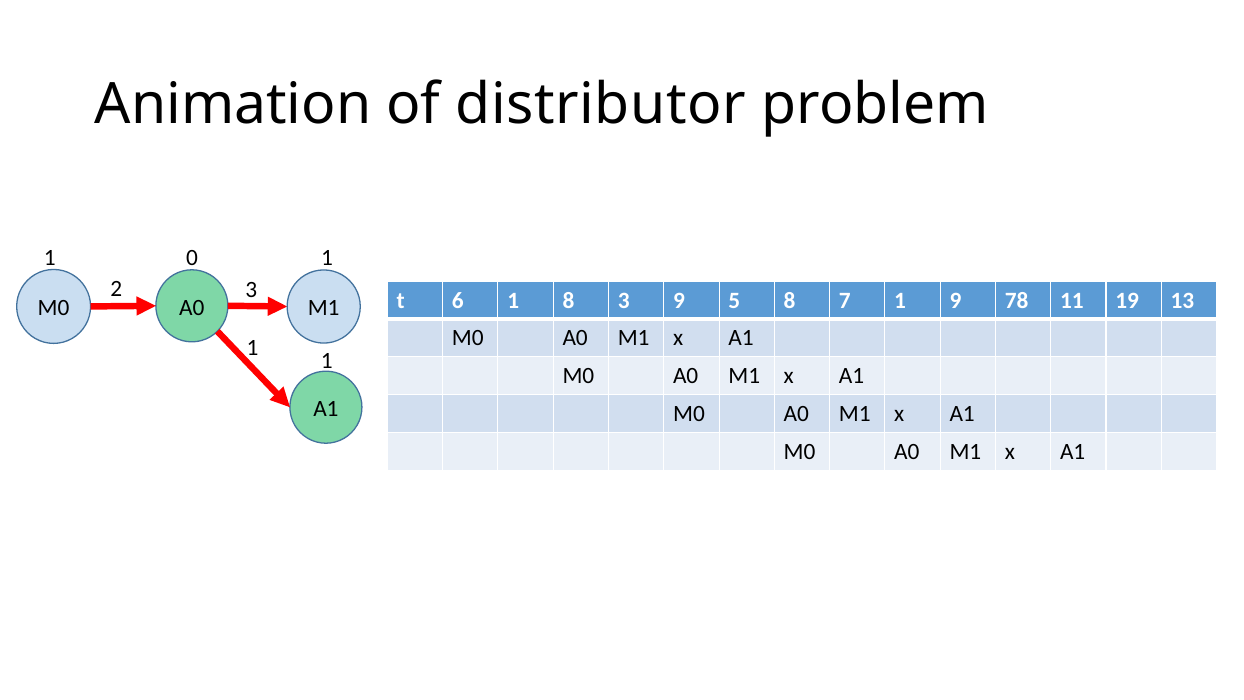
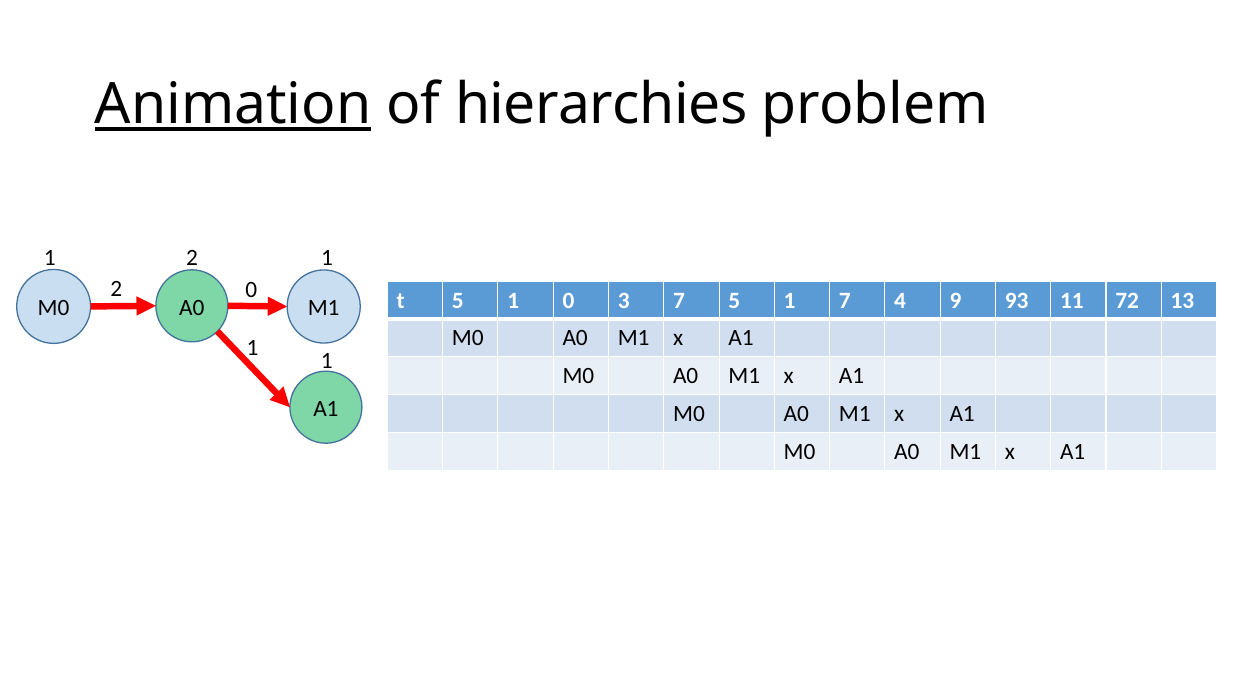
Animation underline: none -> present (233, 104)
distributor: distributor -> hierarchies (601, 104)
0: 0 -> 2 (192, 258)
2 3: 3 -> 0 (251, 290)
t 6: 6 -> 5 (458, 300)
1 8: 8 -> 0 (568, 300)
3 9: 9 -> 7 (679, 300)
8: 8 -> 1 (790, 300)
7 1: 1 -> 4 (900, 300)
78: 78 -> 93 (1017, 300)
19: 19 -> 72 (1127, 300)
